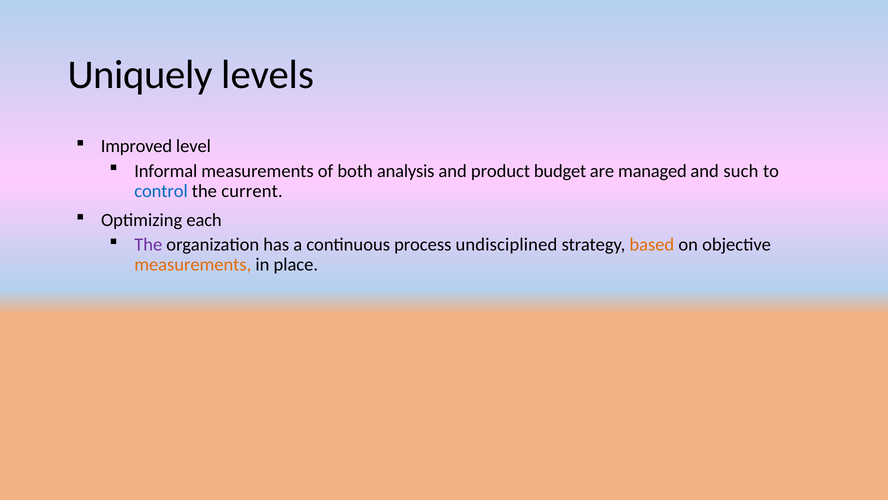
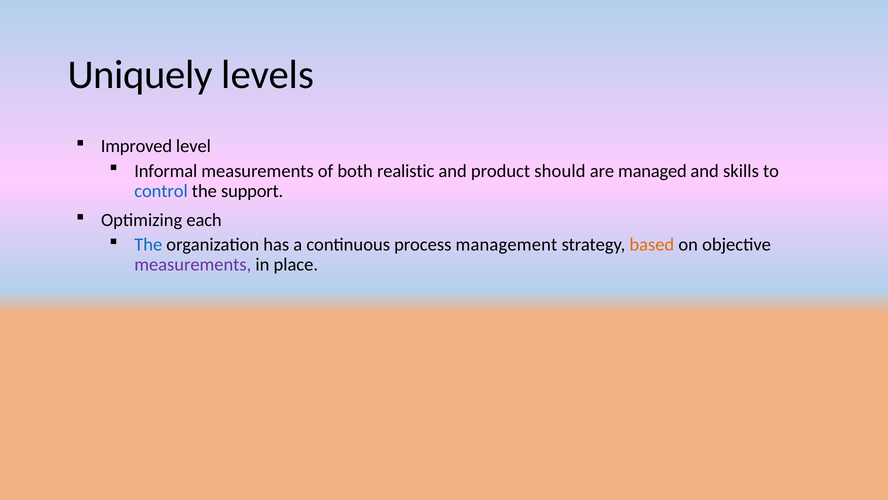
analysis: analysis -> realistic (406, 171)
budget: budget -> should (560, 171)
such: such -> skills (741, 171)
current: current -> support (252, 191)
The colour: purple -> blue (148, 245)
undisciplined: undisciplined -> management (506, 245)
measurements colour: orange -> purple (193, 265)
